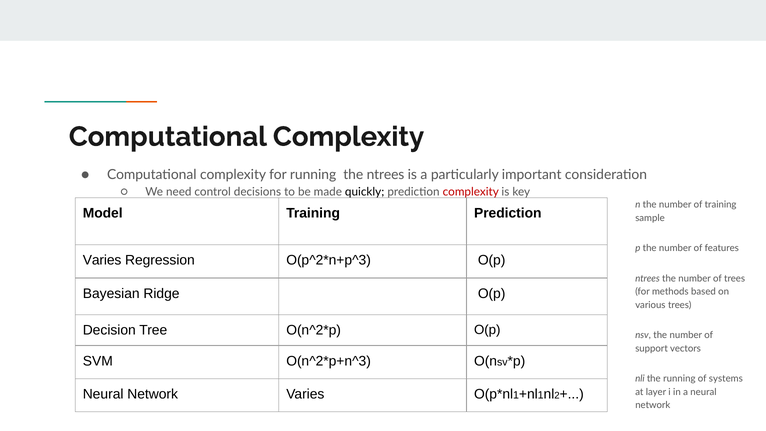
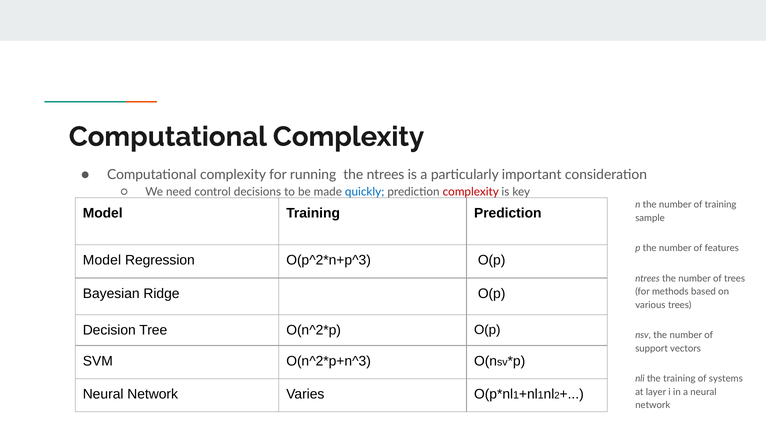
quickly colour: black -> blue (365, 192)
Varies: Varies -> Model (102, 260)
the running: running -> training (679, 379)
